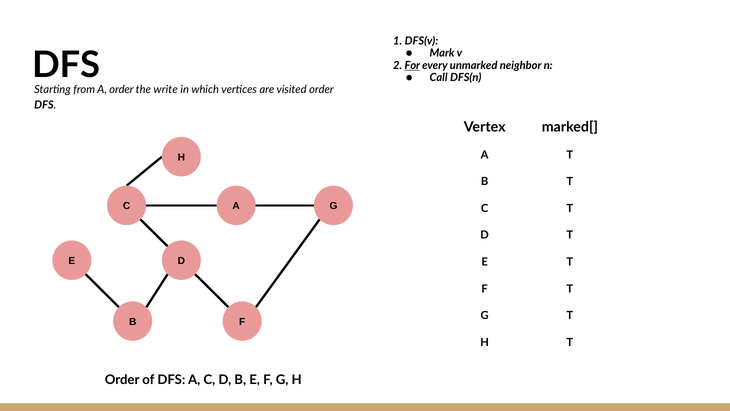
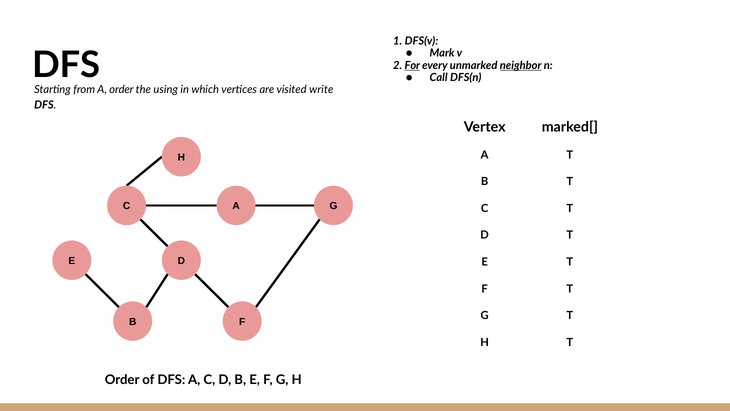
neighbor underline: none -> present (521, 65)
write: write -> using (166, 90)
visited order: order -> write (321, 90)
